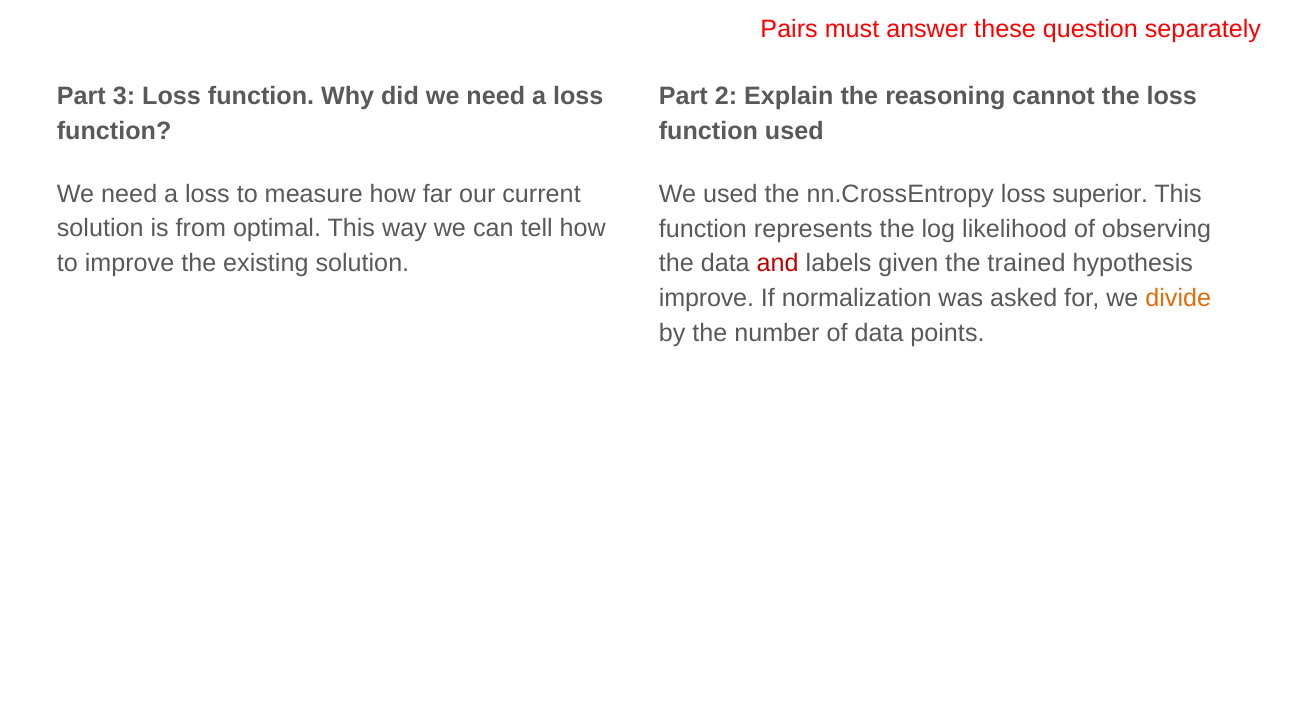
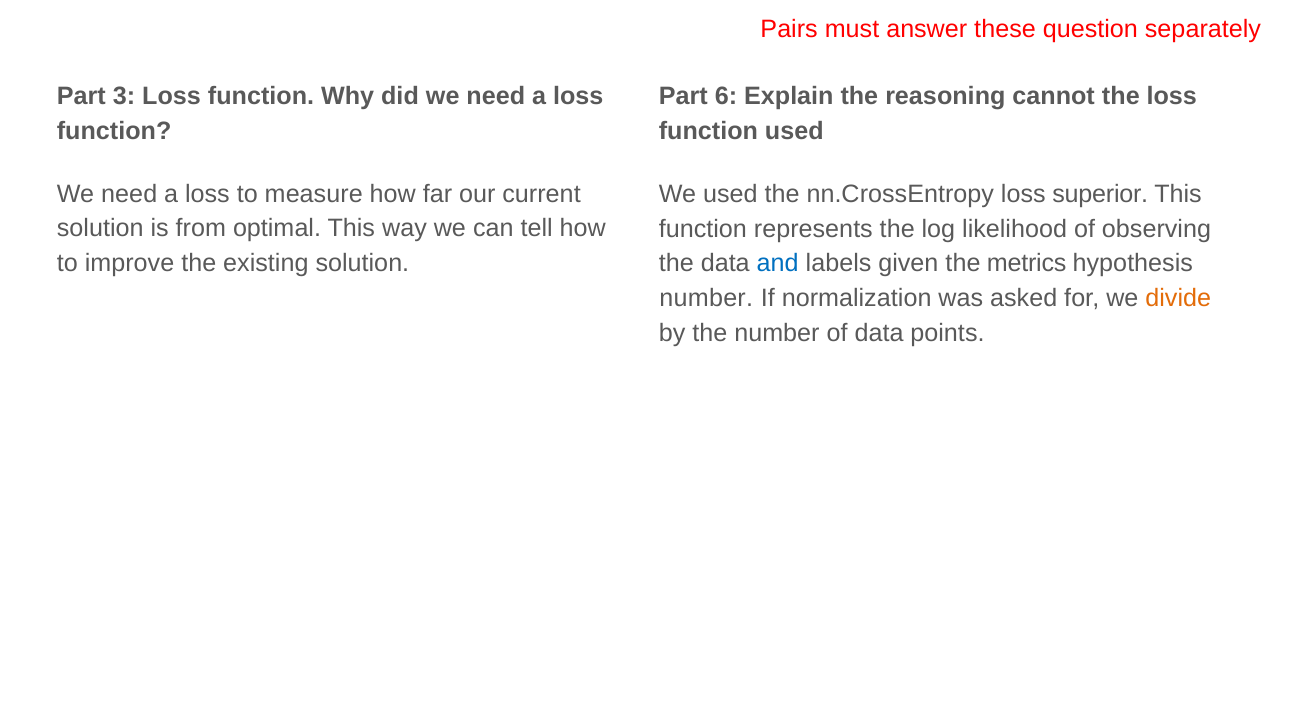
2: 2 -> 6 (726, 96)
and colour: red -> blue (778, 264)
trained: trained -> metrics (1027, 264)
improve: improve -> number (706, 298)
